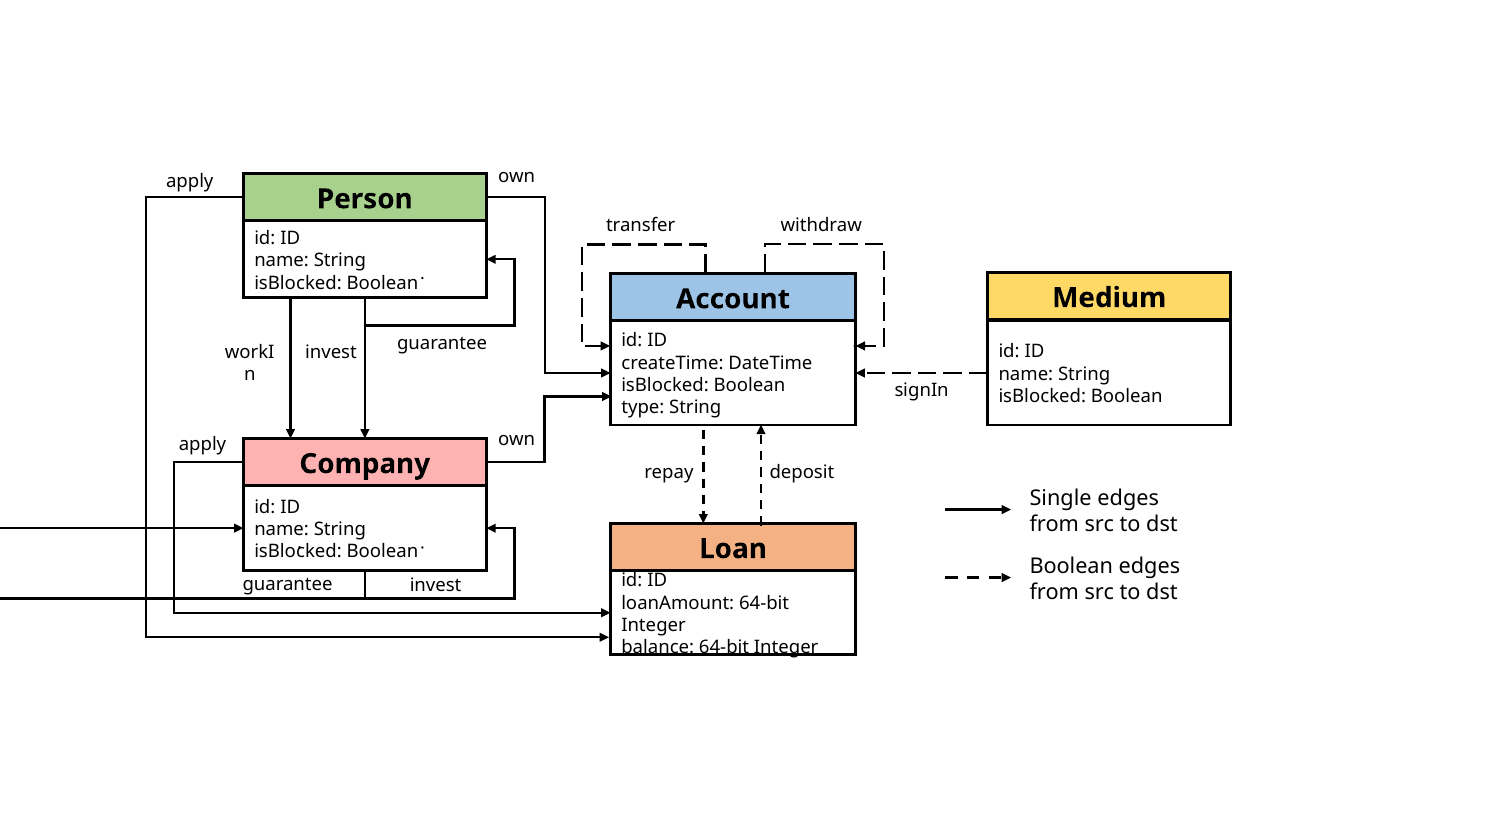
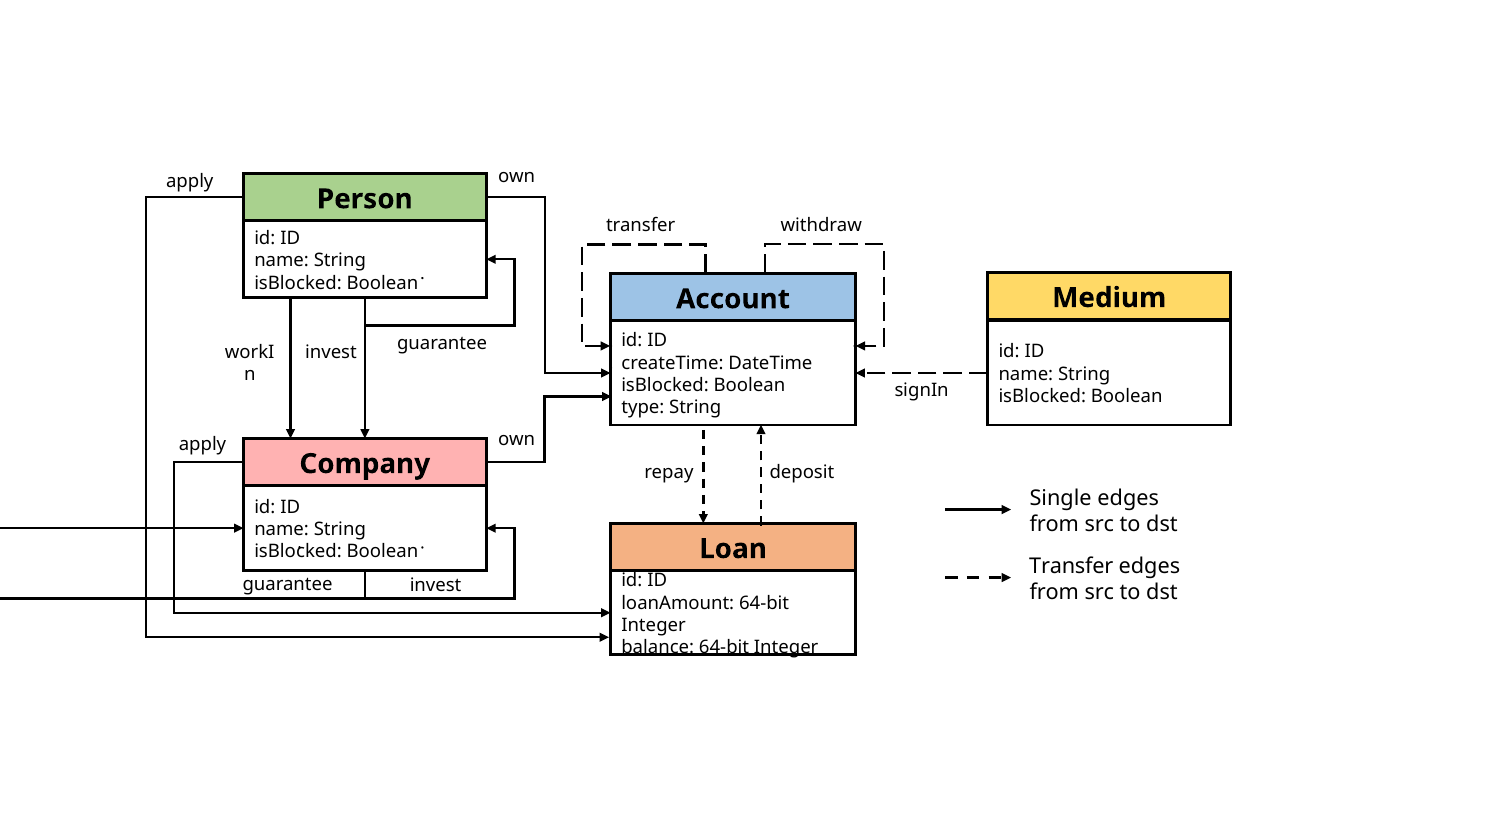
Boolean: Boolean -> Transfer (1071, 566)
